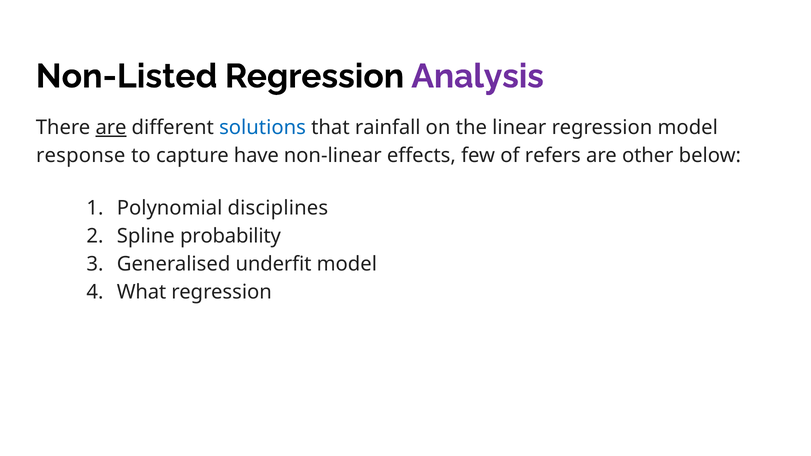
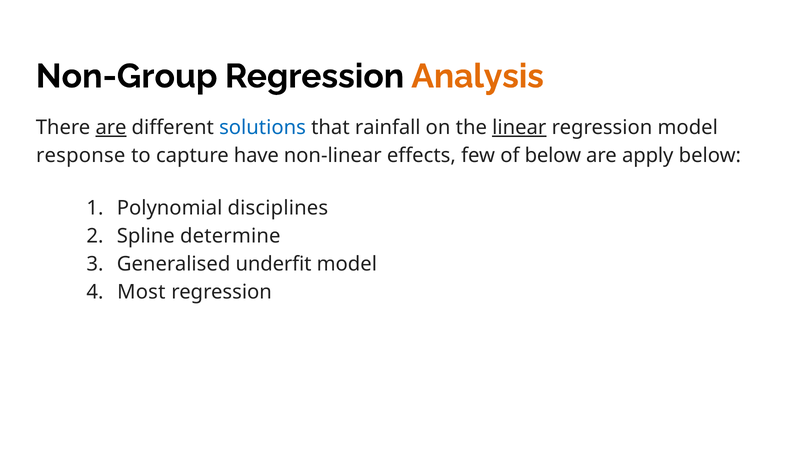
Non-Listed: Non-Listed -> Non-Group (127, 76)
Analysis colour: purple -> orange (478, 76)
linear underline: none -> present (519, 128)
of refers: refers -> below (553, 156)
other: other -> apply (648, 156)
probability: probability -> determine (230, 236)
What: What -> Most (141, 292)
